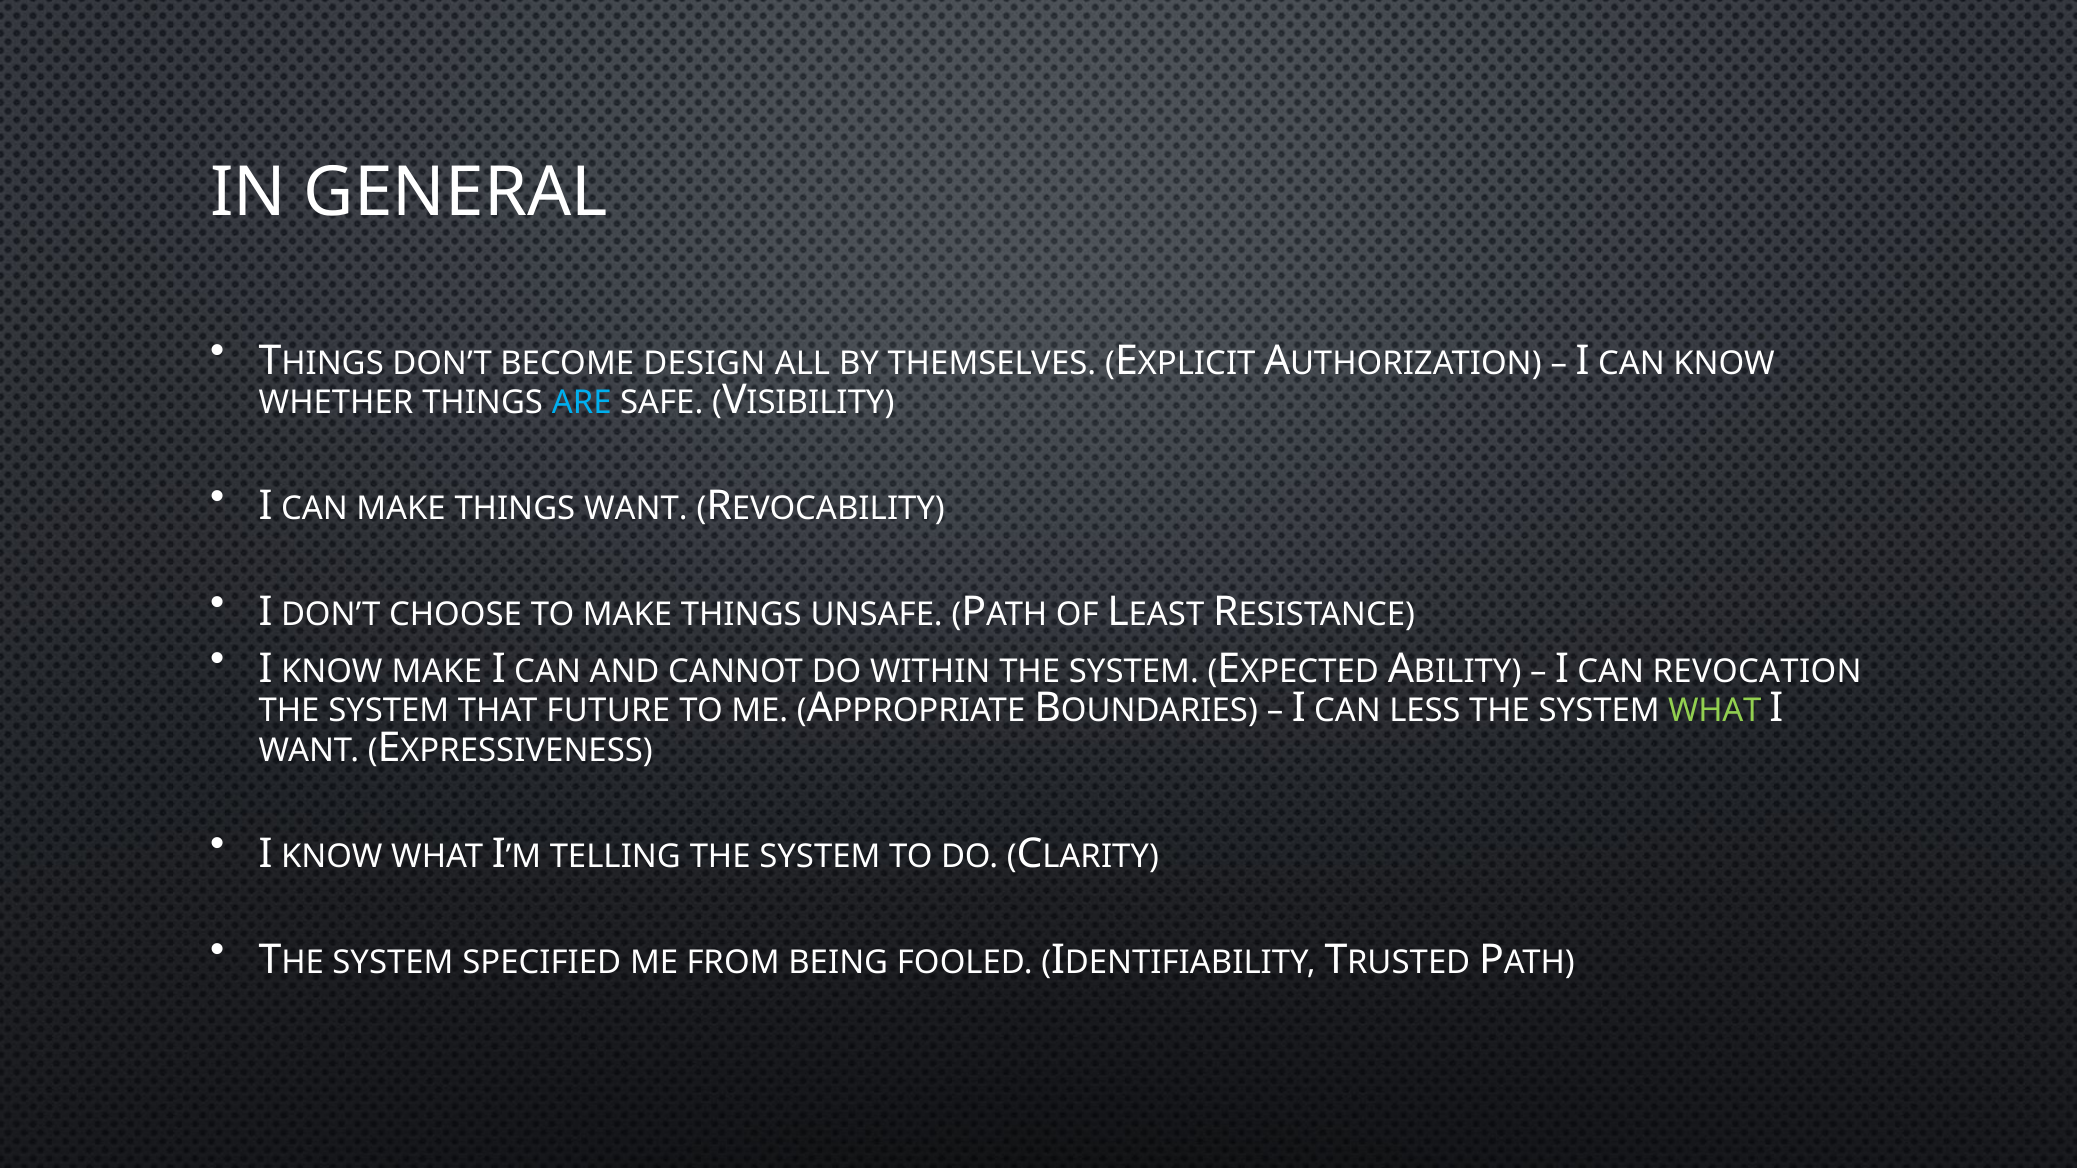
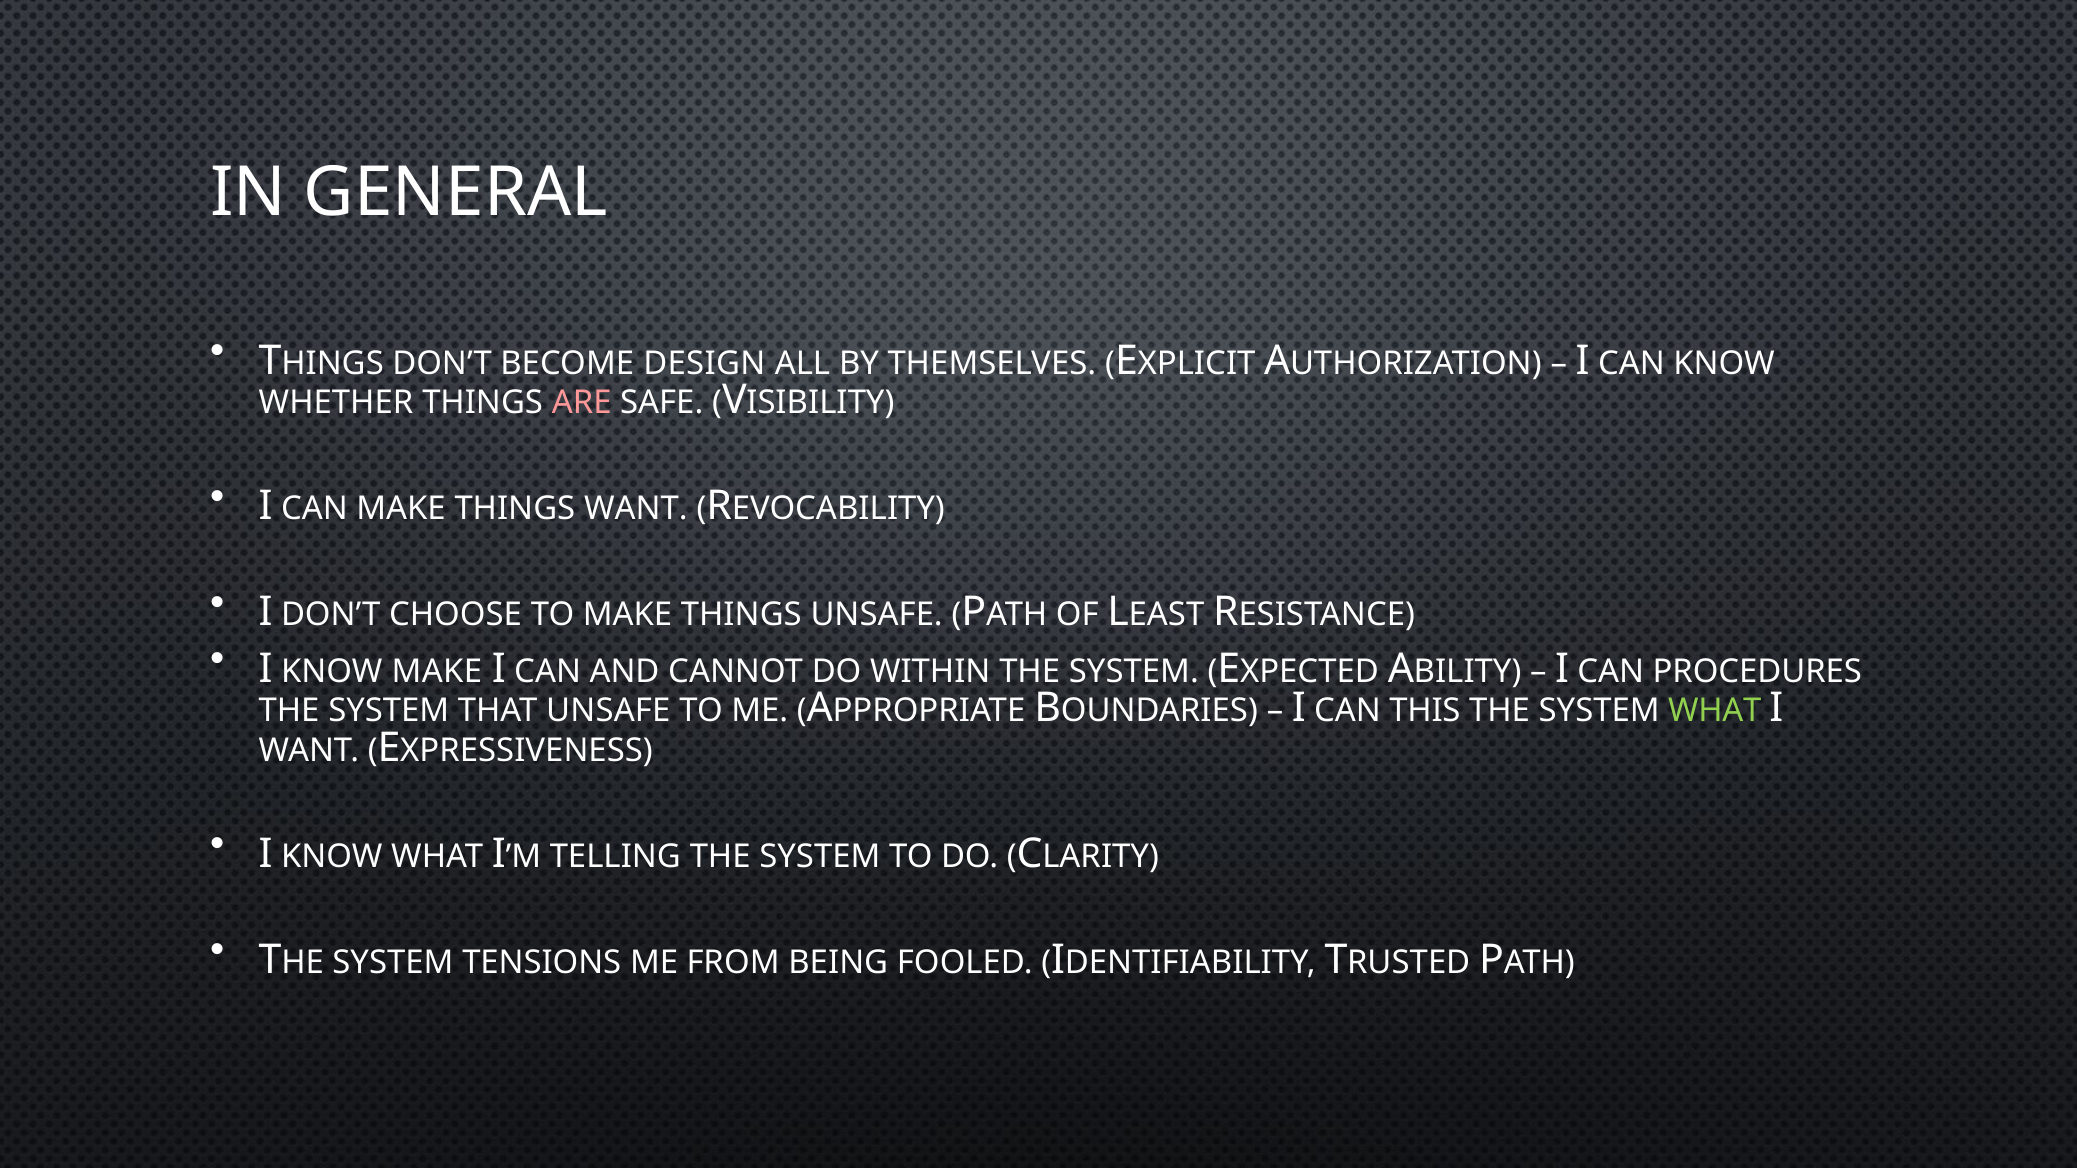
ARE colour: light blue -> pink (582, 403)
REVOCATION: REVOCATION -> PROCEDURES (1757, 672)
THAT FUTURE: FUTURE -> UNSAFE (608, 711)
LESS: LESS -> THIS (1425, 711)
SPECIFIED: SPECIFIED -> TENSIONS (542, 962)
